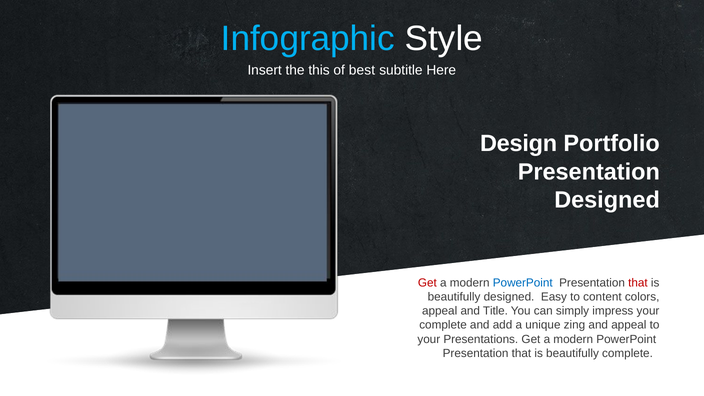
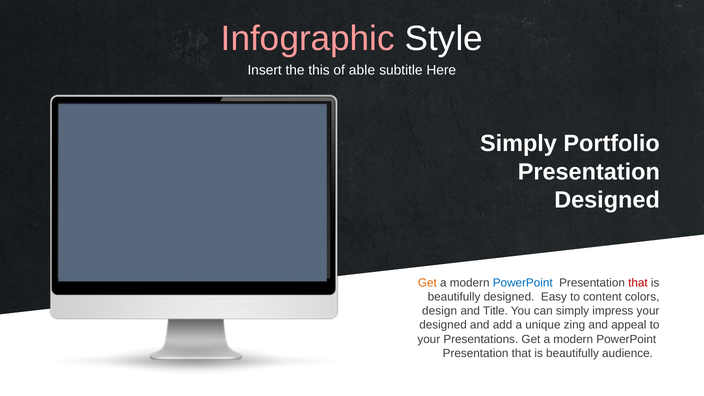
Infographic colour: light blue -> pink (308, 39)
best: best -> able (362, 70)
Design: Design -> Simply (518, 144)
Get colour: red -> orange (427, 283)
appeal: appeal -> design (440, 311)
complete: complete -> designed (443, 325)
beautifully complete: complete -> audience (627, 353)
